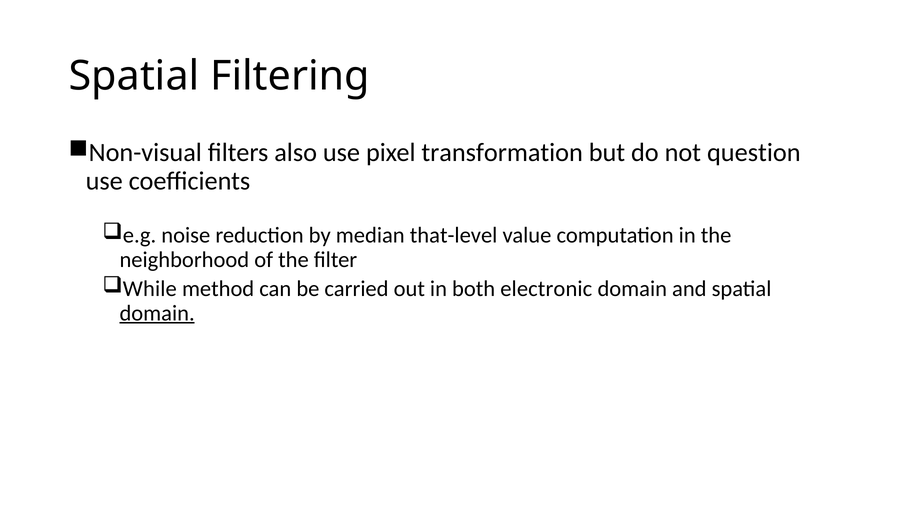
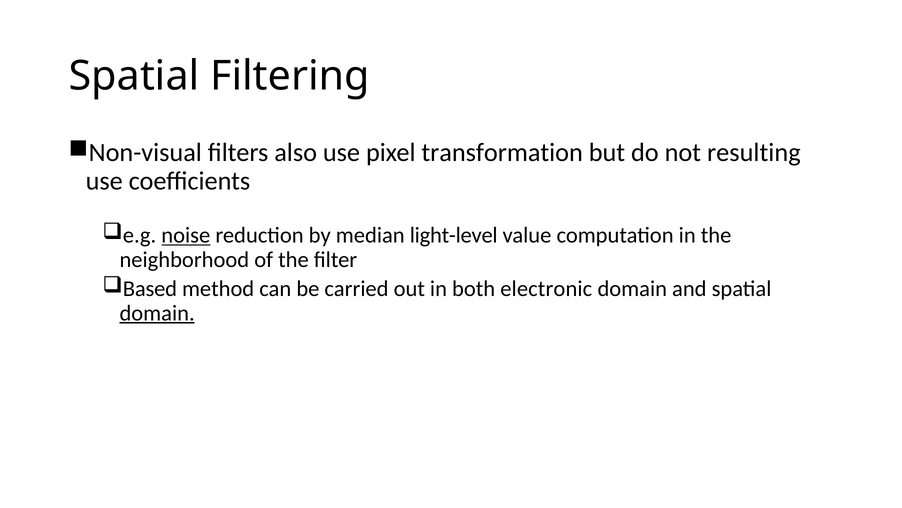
question: question -> resulting (754, 153)
noise underline: none -> present (186, 235)
that-level: that-level -> light-level (454, 235)
While: While -> Based (150, 288)
